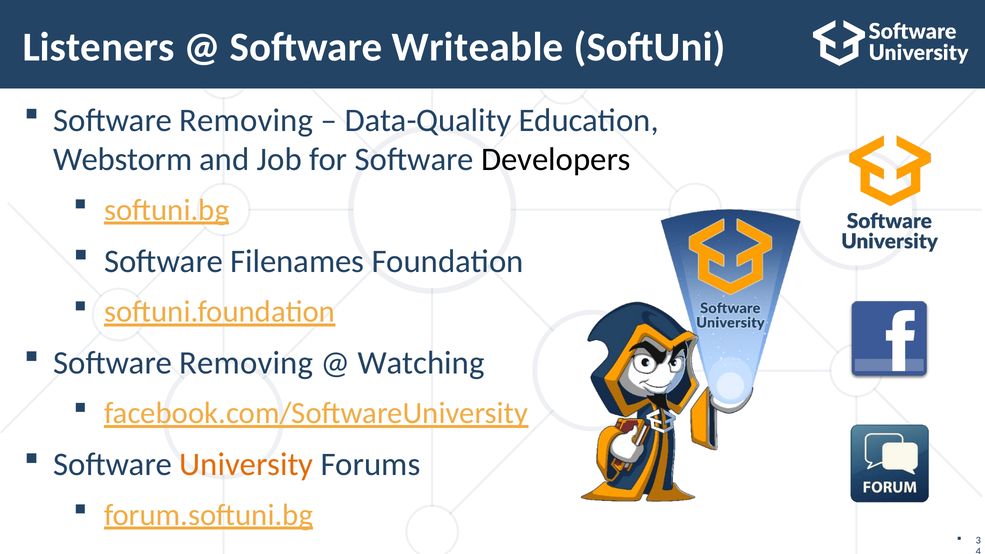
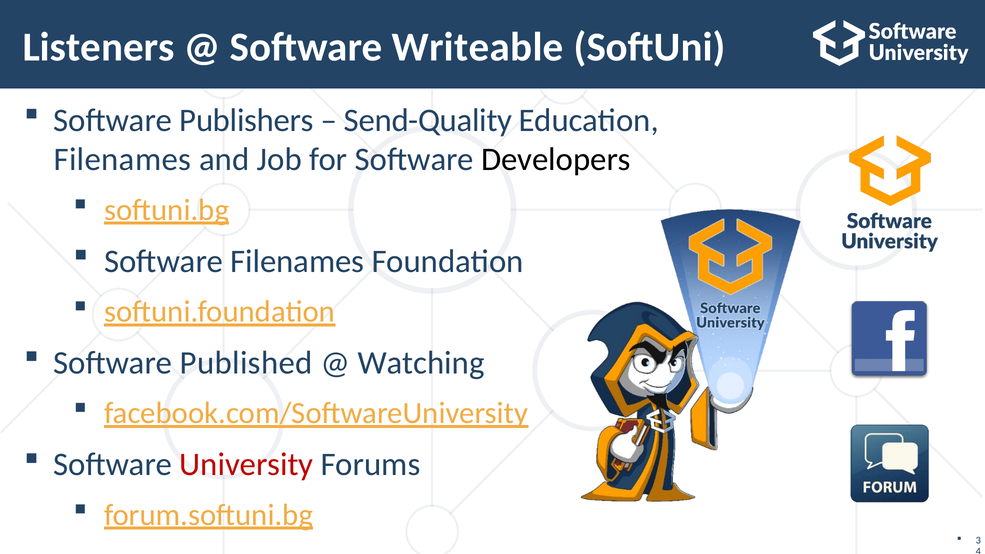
Removing: Removing -> Publishers (247, 120)
Data-Quality: Data-Quality -> Send-Quality (428, 120)
Webstorm: Webstorm -> Filenames (122, 160)
Removing: Removing -> Published (246, 363)
University colour: orange -> red (246, 465)
